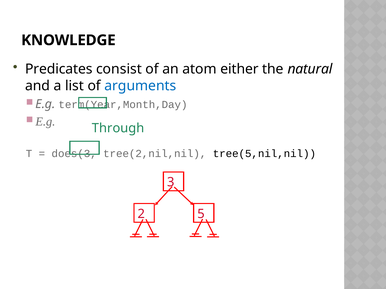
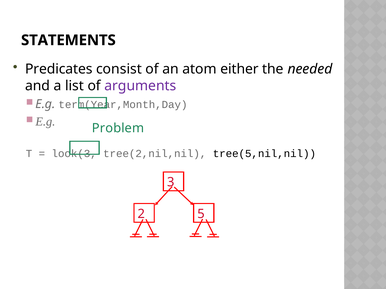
KNOWLEDGE: KNOWLEDGE -> STATEMENTS (68, 40)
natural: natural -> needed (310, 69)
arguments colour: blue -> purple (140, 86)
Through: Through -> Problem (118, 128)
does(3: does(3 -> look(3 (74, 154)
